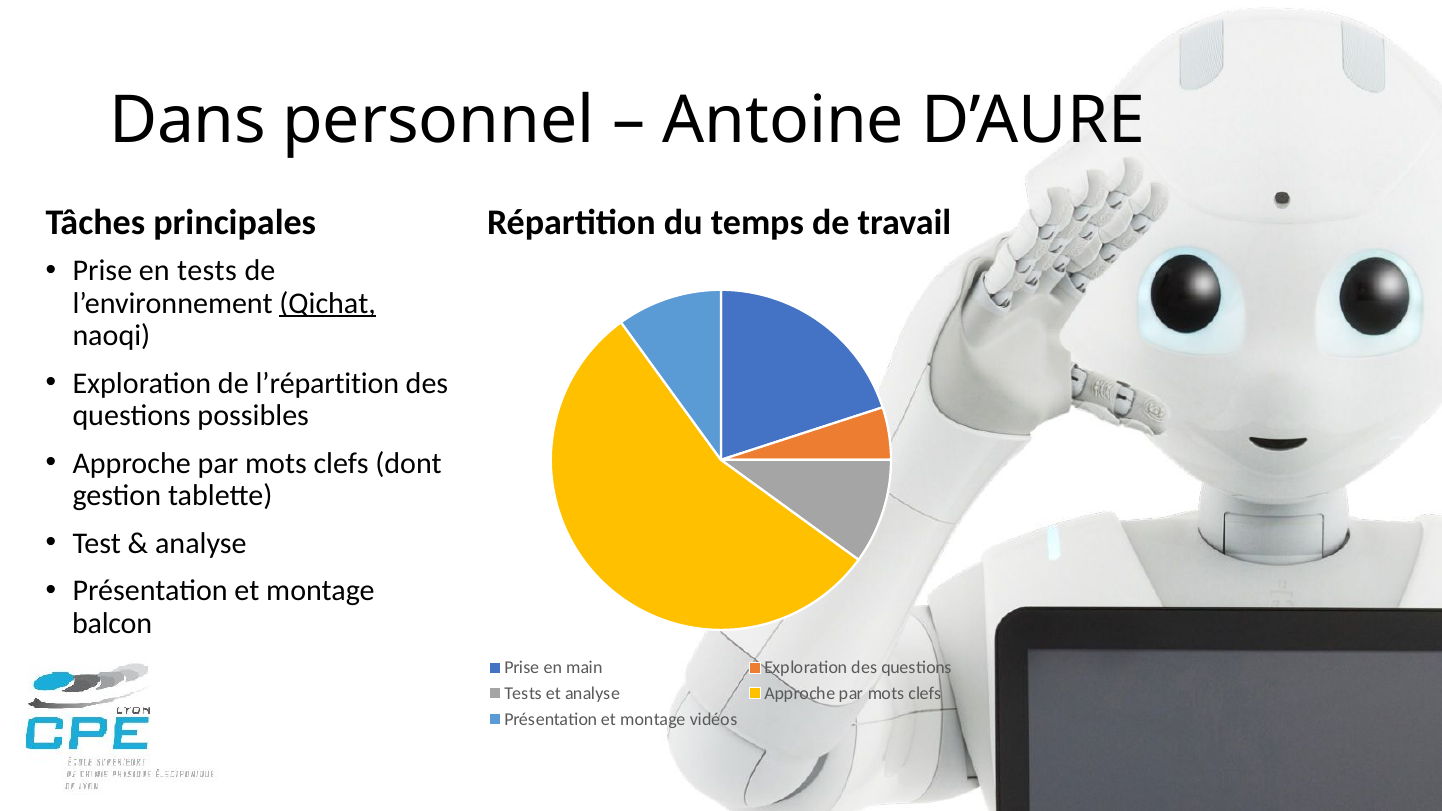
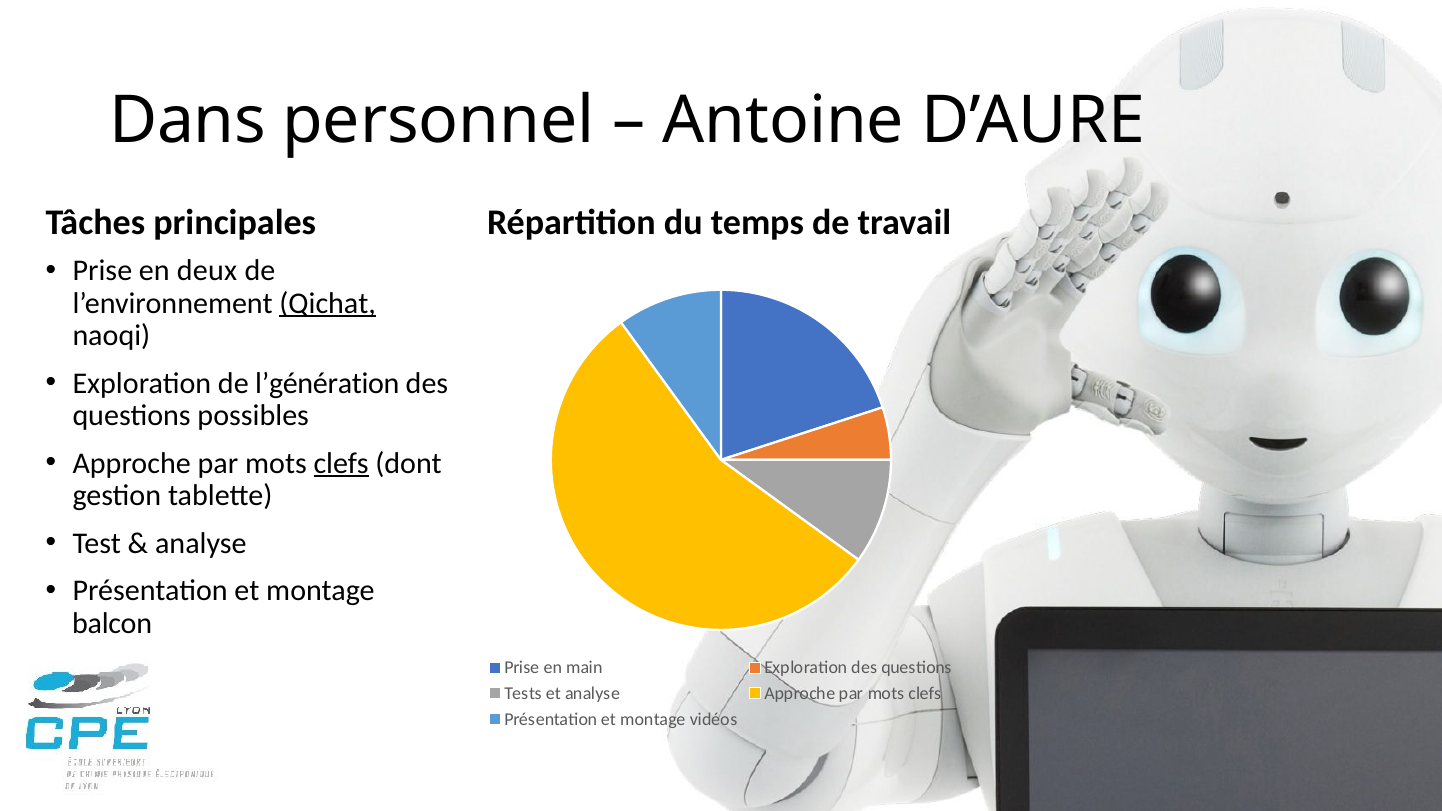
en tests: tests -> deux (207, 271)
l’répartition: l’répartition -> l’génération (327, 383)
clefs underline: none -> present (341, 463)
